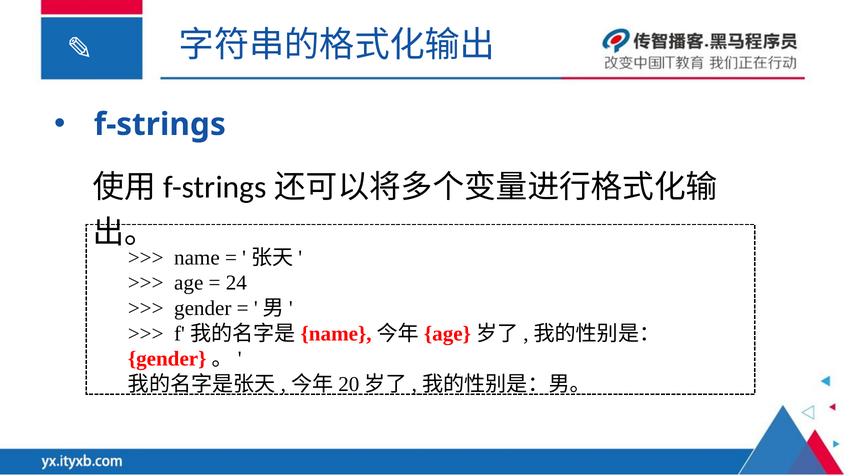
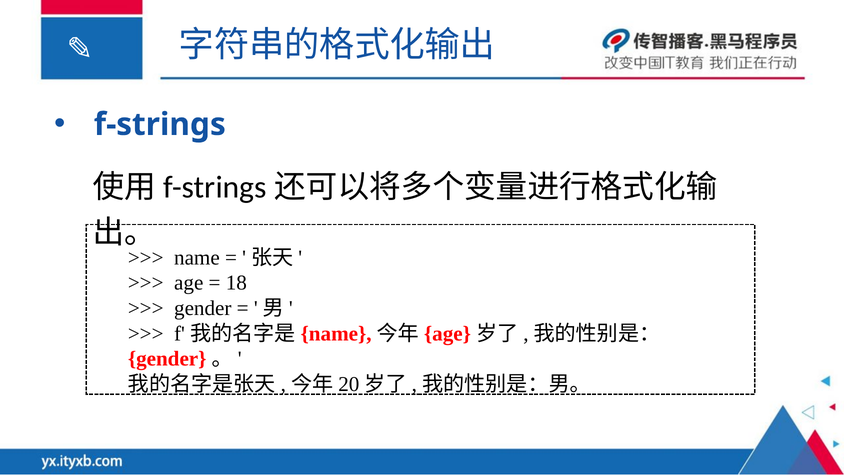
24: 24 -> 18 (236, 283)
